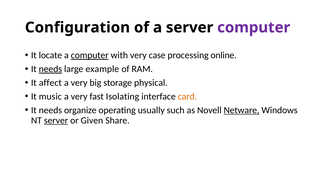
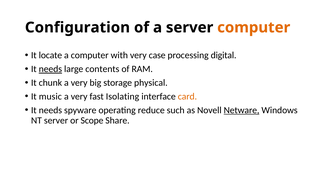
computer colour: purple -> orange (254, 27)
computer underline: present -> none (90, 55)
online: online -> digital (224, 55)
example: example -> contents (102, 69)
affect: affect -> chunk (50, 83)
organize: organize -> spyware (80, 110)
usually: usually -> reduce (151, 110)
server underline: present -> none (56, 120)
Given: Given -> Scope (92, 120)
